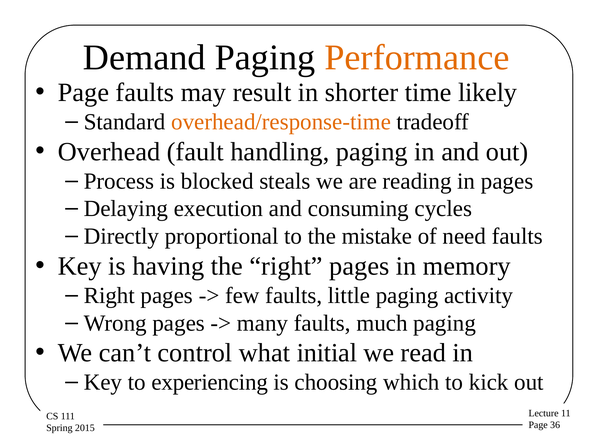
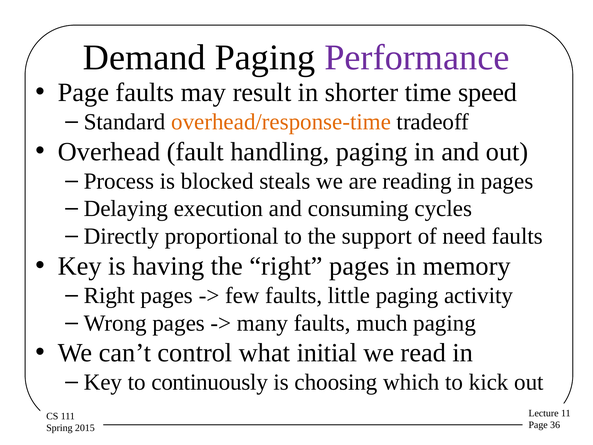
Performance colour: orange -> purple (417, 57)
likely: likely -> speed (488, 92)
mistake: mistake -> support (377, 236)
experiencing: experiencing -> continuously (210, 382)
